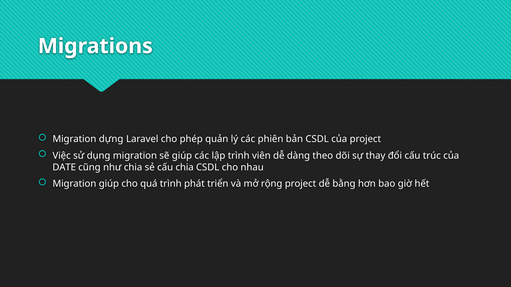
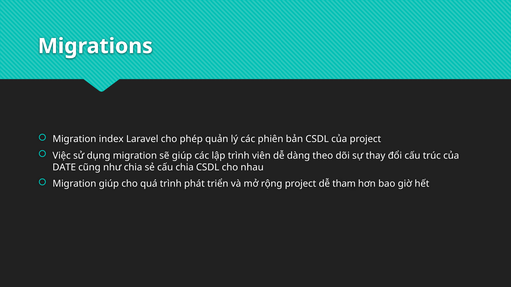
dựng: dựng -> index (111, 139)
bằng: bằng -> tham (344, 184)
